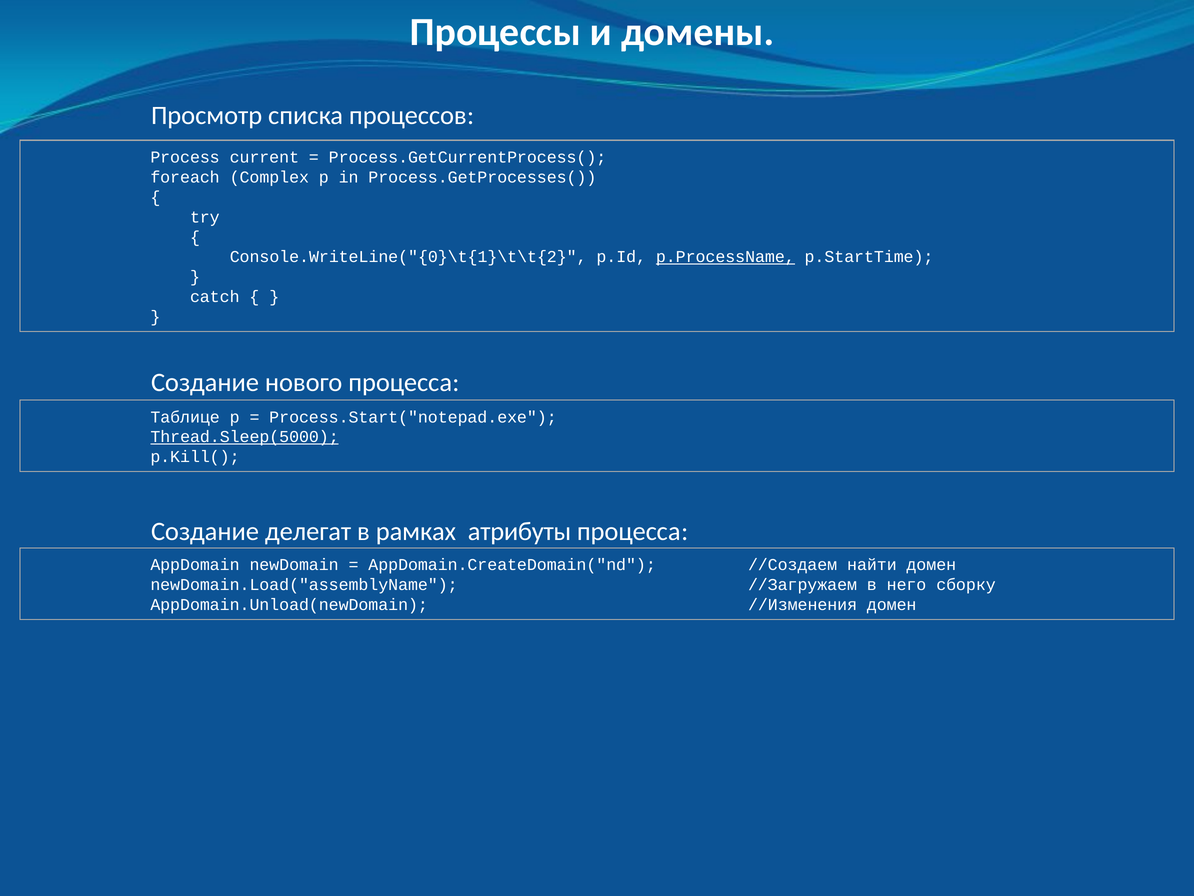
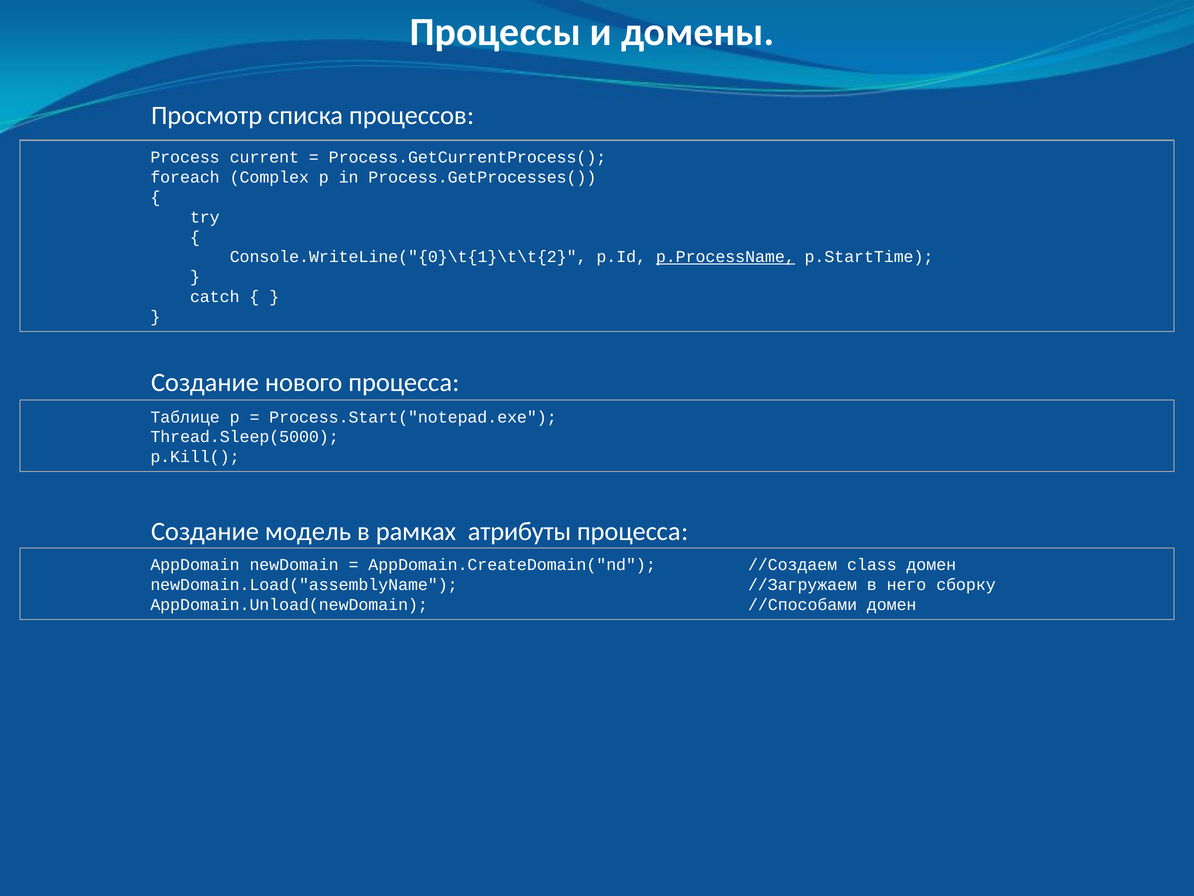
Thread.Sleep(5000 underline: present -> none (245, 437)
делегат: делегат -> модель (308, 531)
найти: найти -> class (872, 565)
//Изменения: //Изменения -> //Способами (803, 604)
